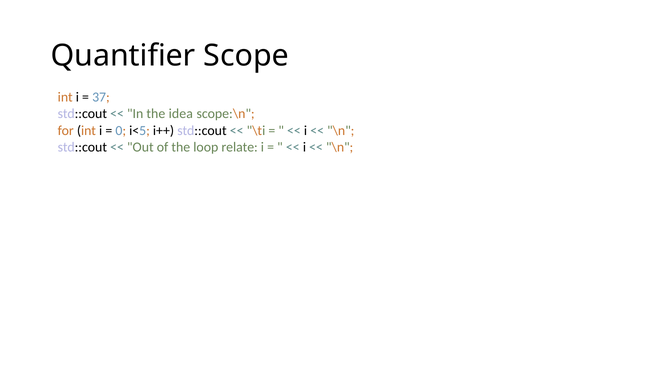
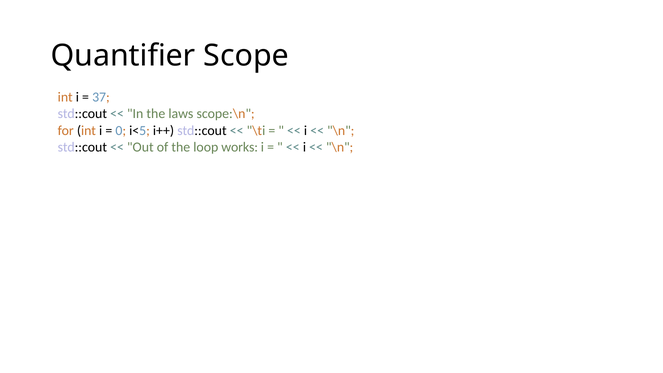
idea: idea -> laws (181, 114)
relate: relate -> works (240, 147)
